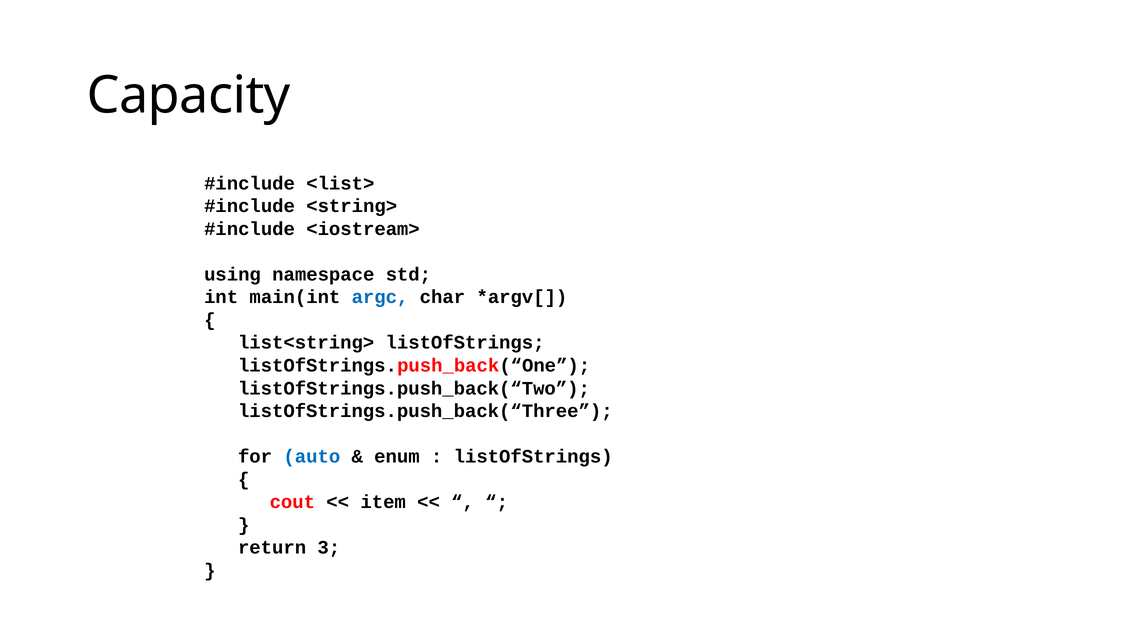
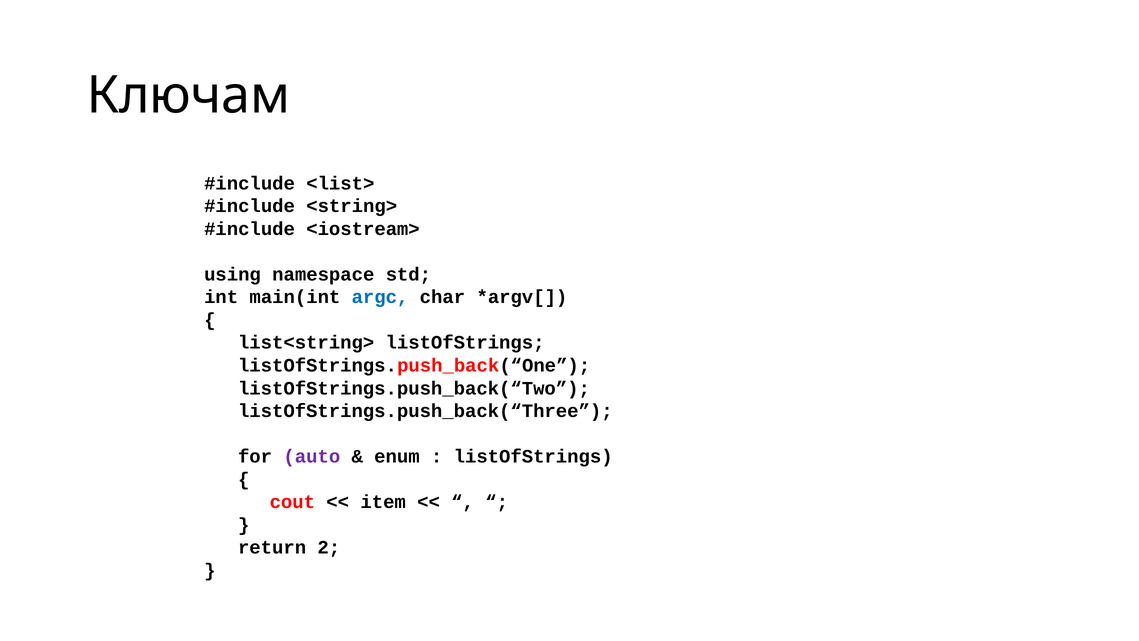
Capacity: Capacity -> Ключам (188, 96)
auto colour: blue -> purple (312, 456)
3: 3 -> 2 (329, 547)
